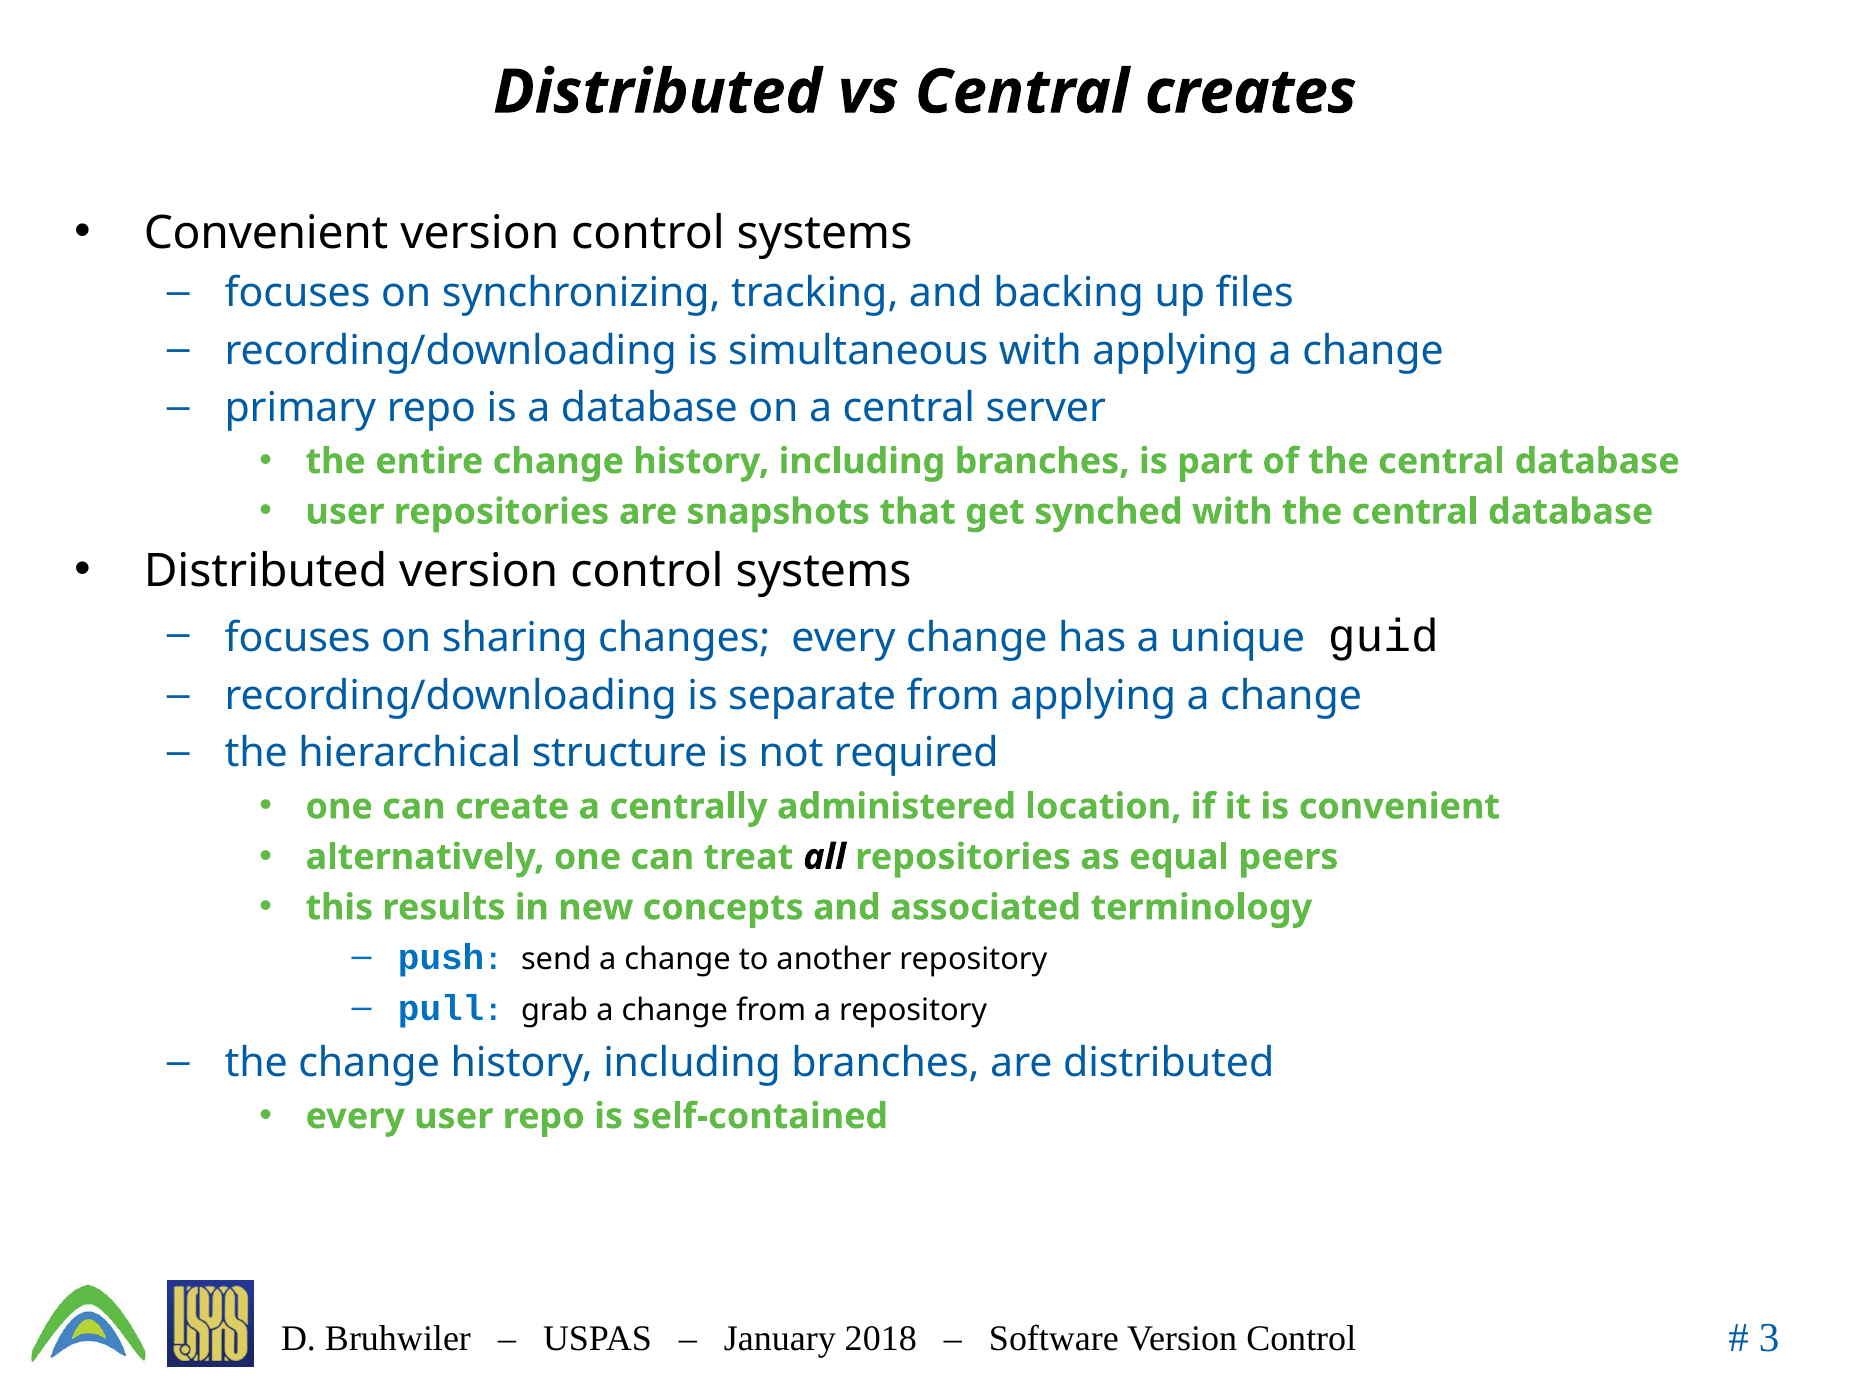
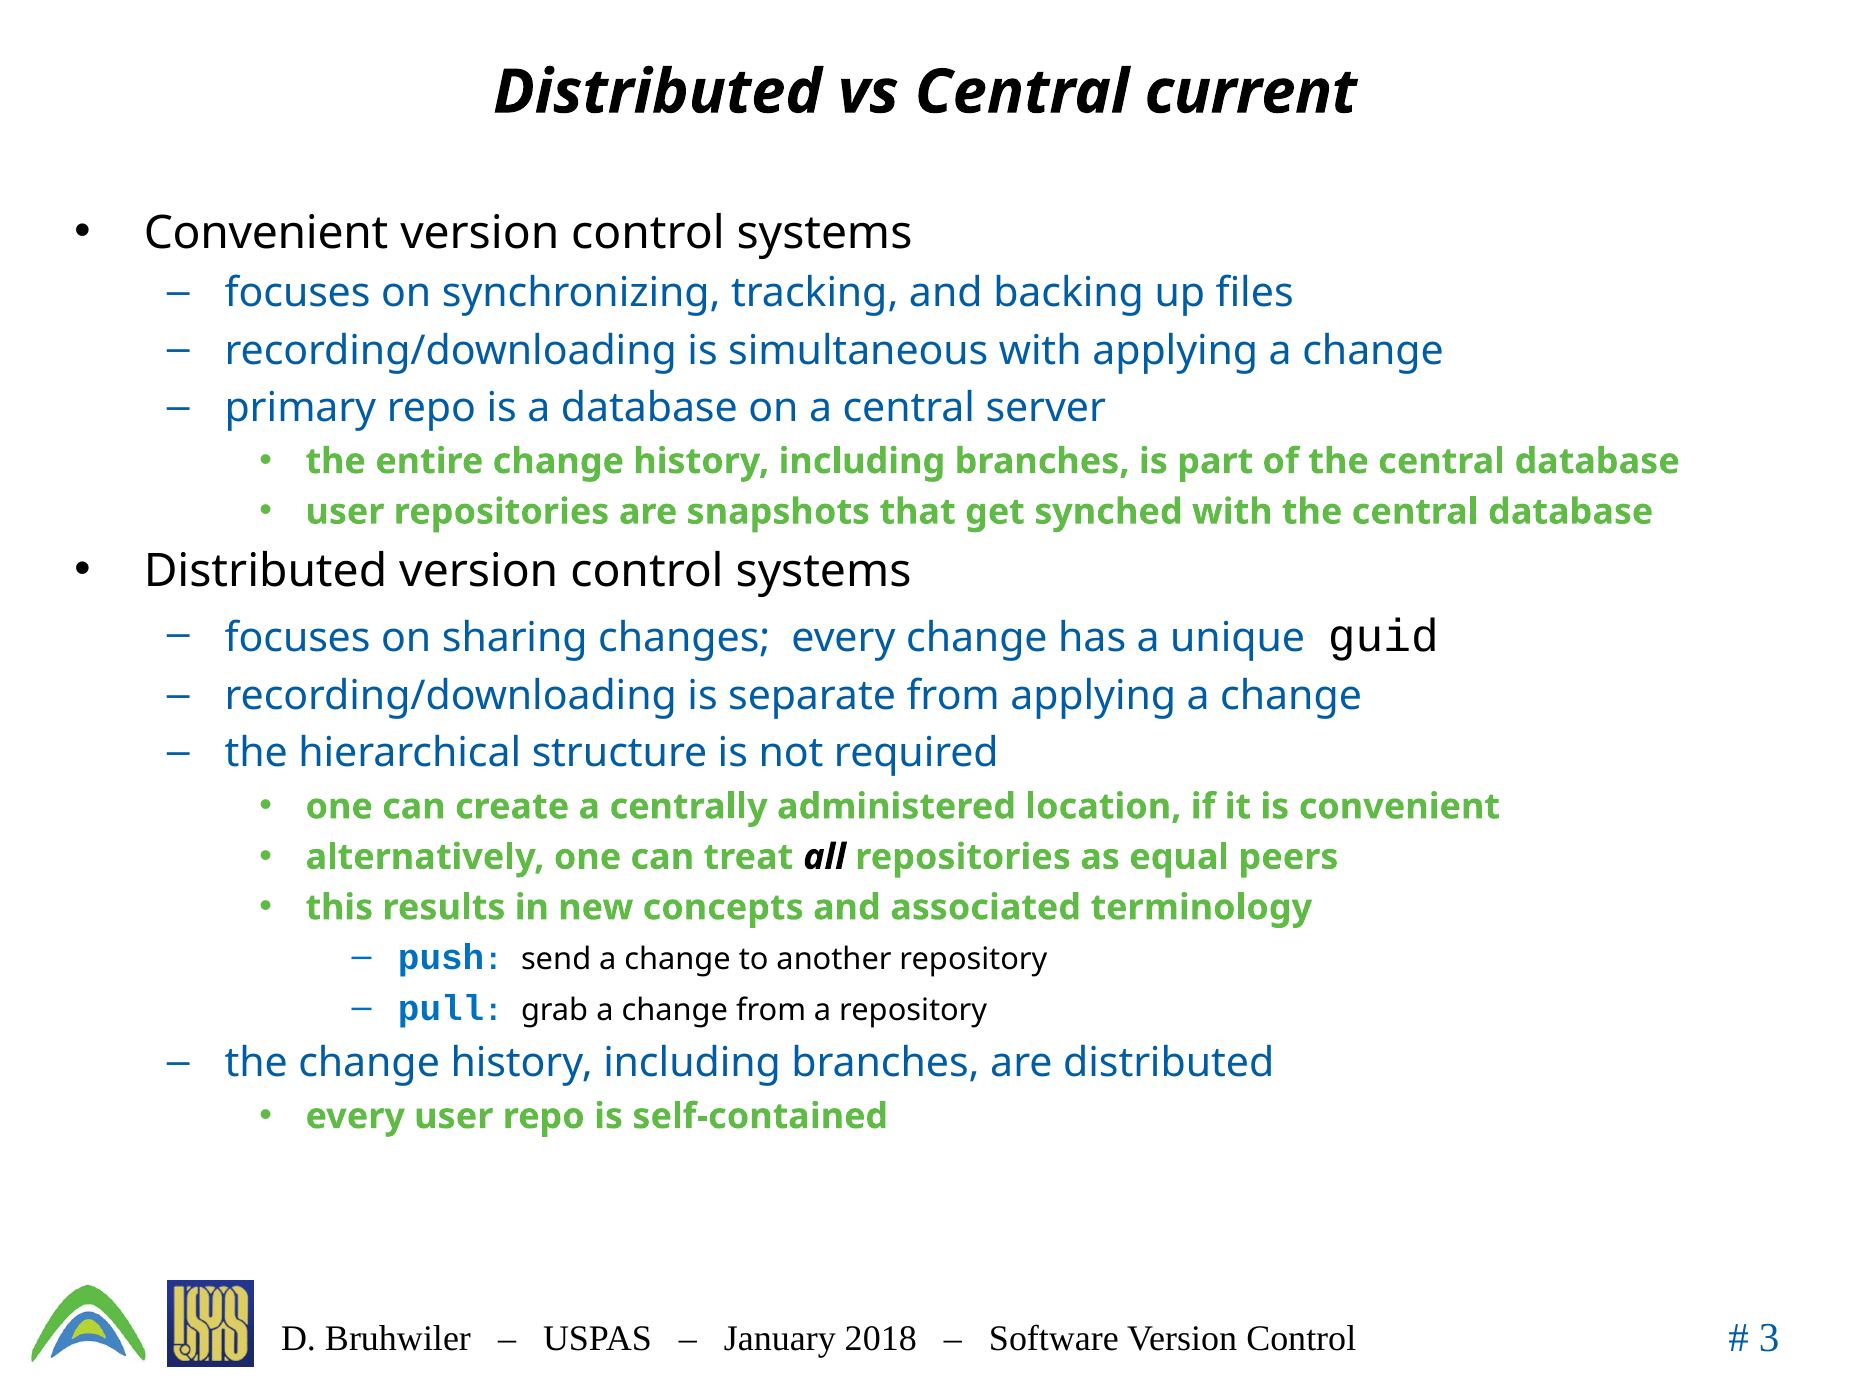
creates: creates -> current (1251, 92)
